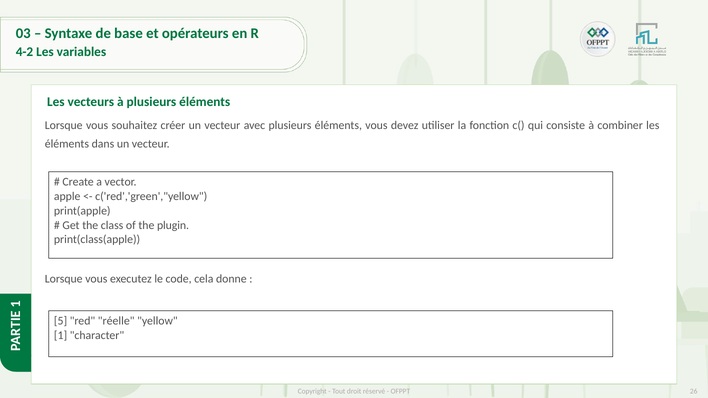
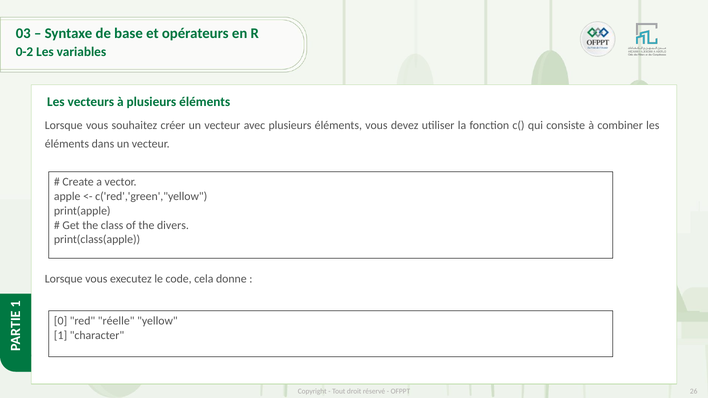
4-2: 4-2 -> 0-2 (24, 52)
plugin: plugin -> divers (173, 225)
5: 5 -> 0 (61, 321)
